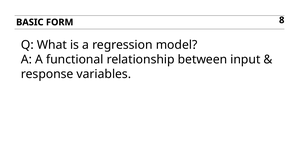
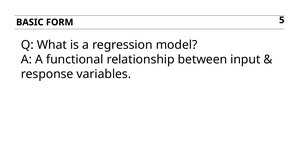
8: 8 -> 5 (282, 20)
